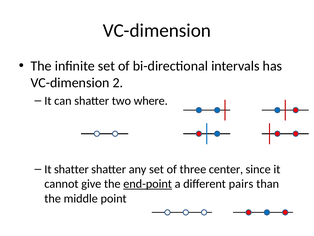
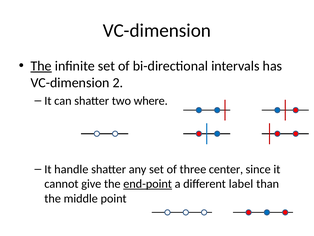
The underline: none -> present (41, 66)
It shatter: shatter -> handle (71, 169)
pairs: pairs -> label (241, 184)
